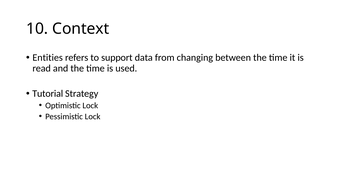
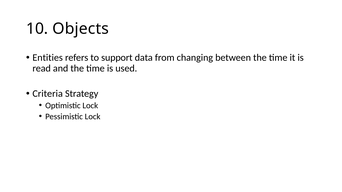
Context: Context -> Objects (81, 29)
Tutorial: Tutorial -> Criteria (48, 94)
